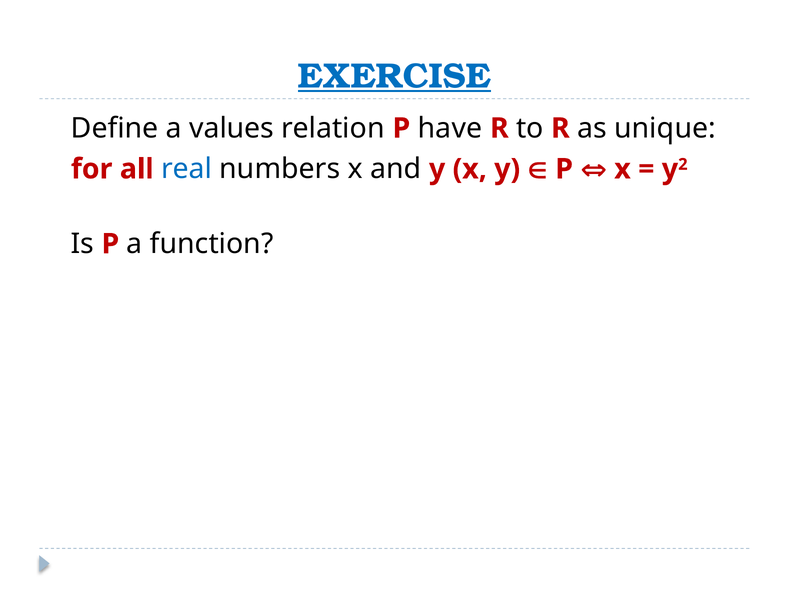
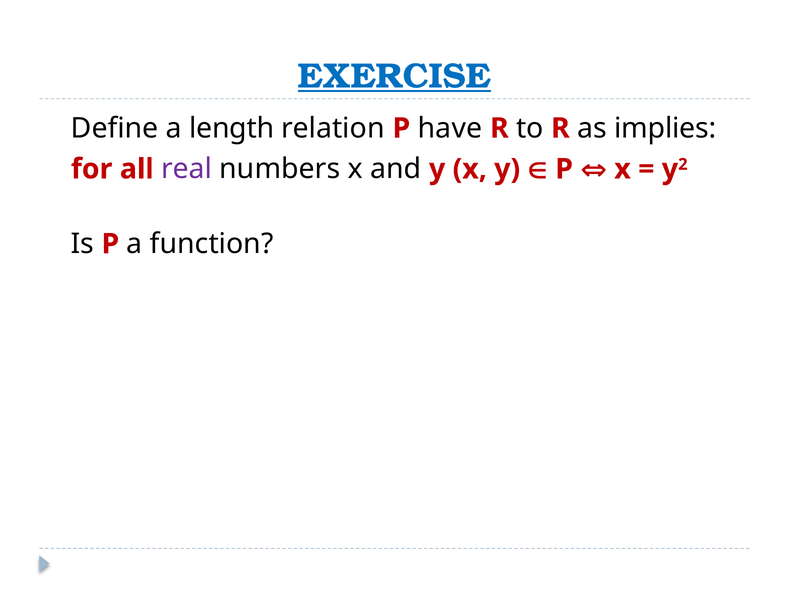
values: values -> length (232, 128)
unique: unique -> implies (665, 128)
real colour: blue -> purple (187, 169)
